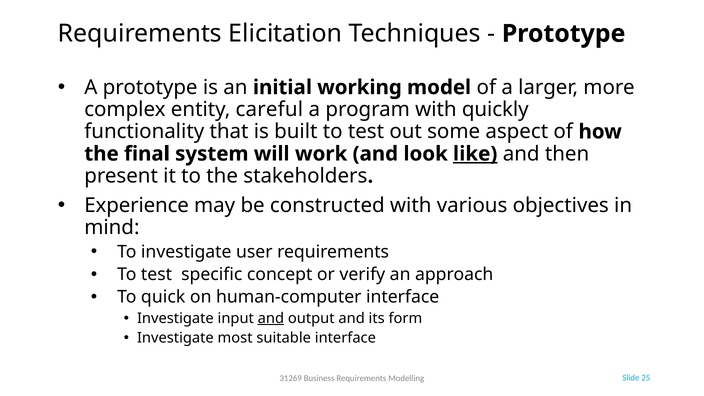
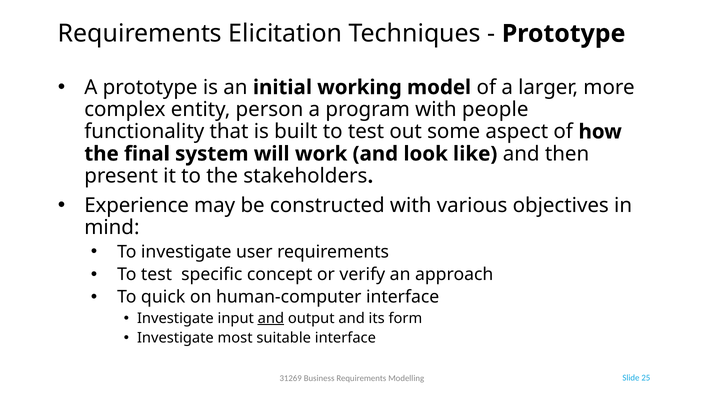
careful: careful -> person (269, 110)
quickly: quickly -> people (495, 110)
like underline: present -> none (475, 154)
